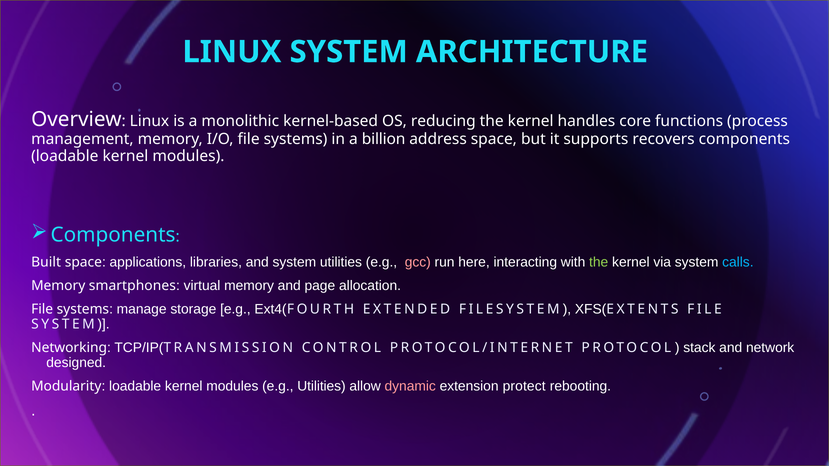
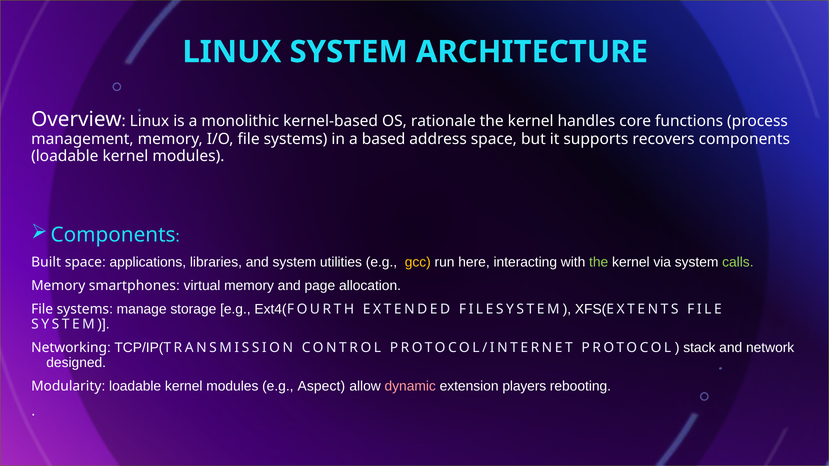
reducing: reducing -> rationale (443, 121)
billion: billion -> based (384, 139)
gcc colour: pink -> yellow (418, 262)
calls colour: light blue -> light green (738, 262)
e.g Utilities: Utilities -> Aspect (321, 386)
protect: protect -> players (524, 386)
